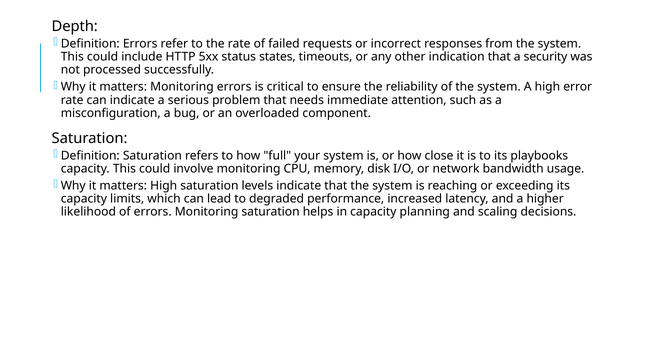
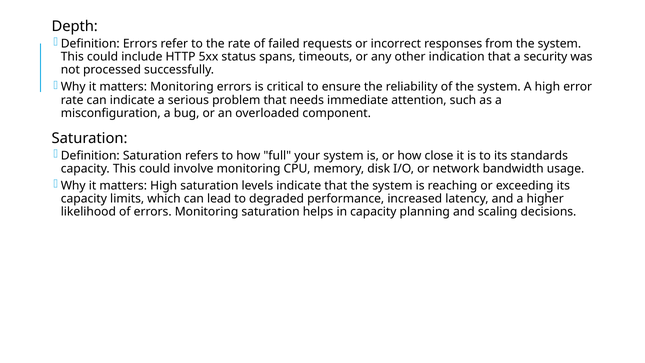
states: states -> spans (277, 57)
playbooks: playbooks -> standards (539, 155)
